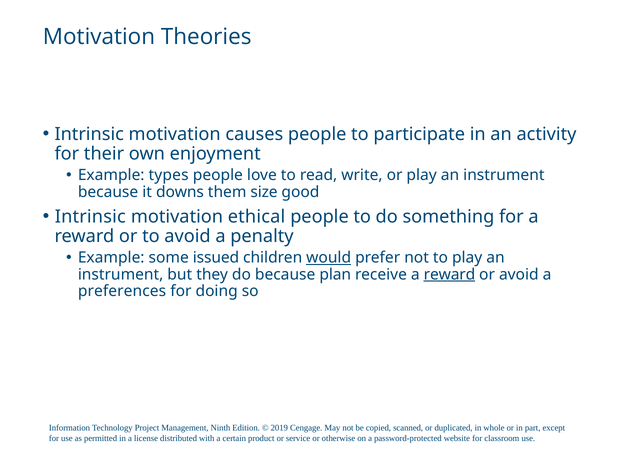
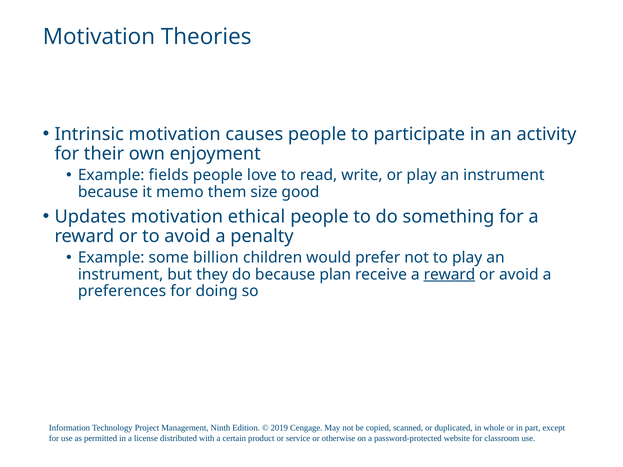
types: types -> fields (169, 175)
downs: downs -> memo (180, 192)
Intrinsic: Intrinsic -> Updates (90, 217)
issued: issued -> billion (216, 258)
would underline: present -> none (329, 258)
